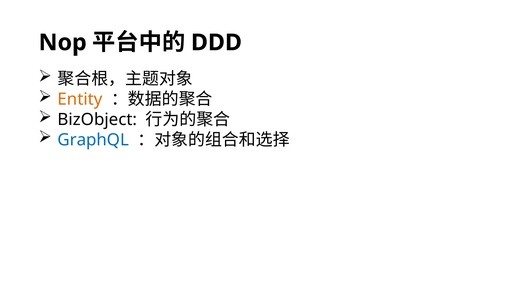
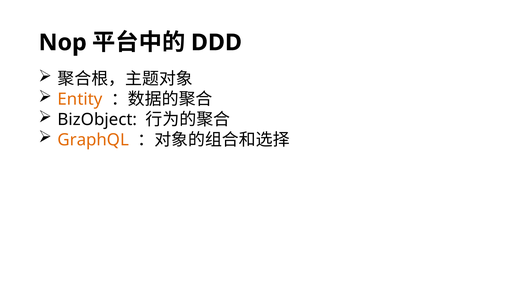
GraphQL colour: blue -> orange (93, 140)
